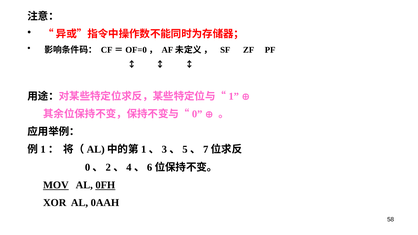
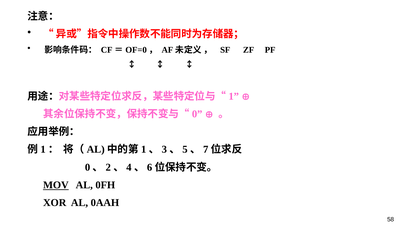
0FH underline: present -> none (105, 185)
